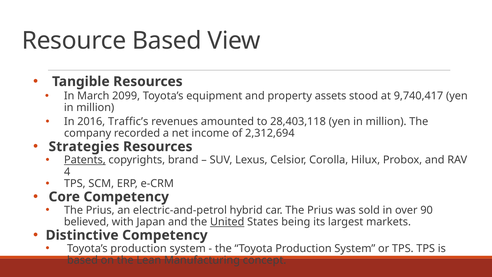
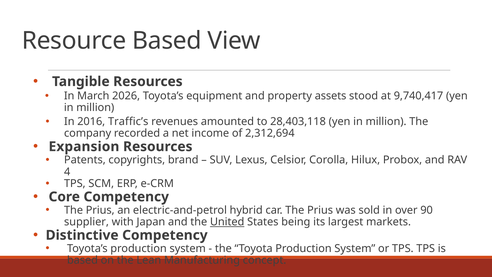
2099: 2099 -> 2026 (126, 96)
Strategies: Strategies -> Expansion (84, 146)
Patents underline: present -> none (85, 160)
believed: believed -> supplier (86, 222)
